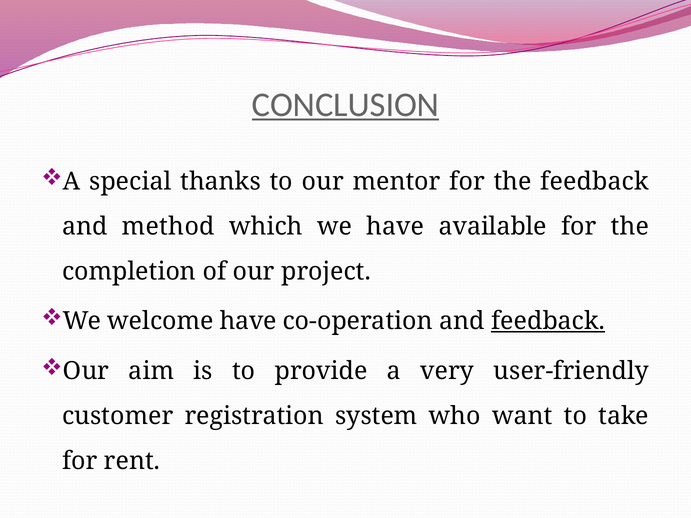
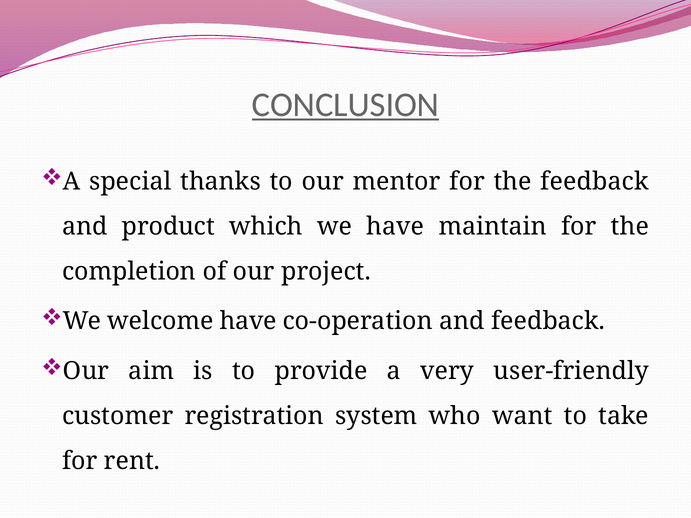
method: method -> product (168, 226)
available: available -> maintain (493, 226)
feedback underline: present -> none (548, 321)
